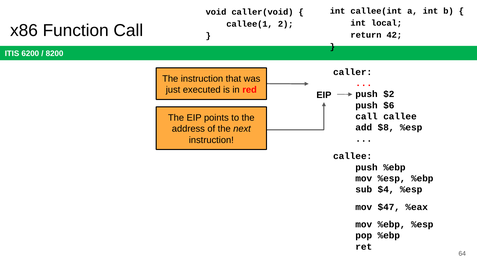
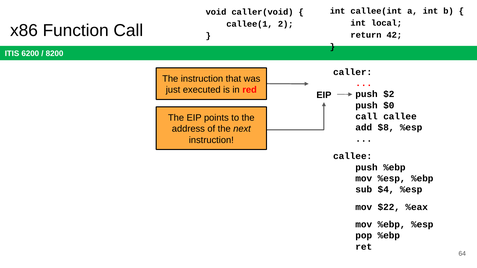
$6: $6 -> $0 (389, 105)
$47: $47 -> $22 (389, 207)
